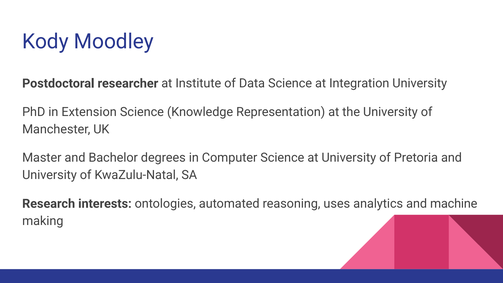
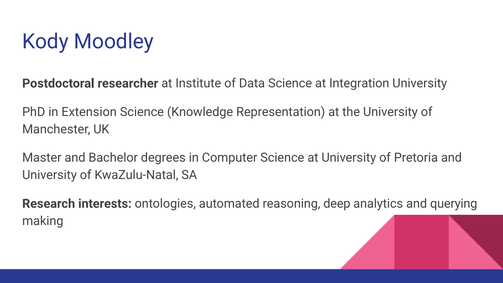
uses: uses -> deep (337, 204)
machine: machine -> querying (454, 204)
